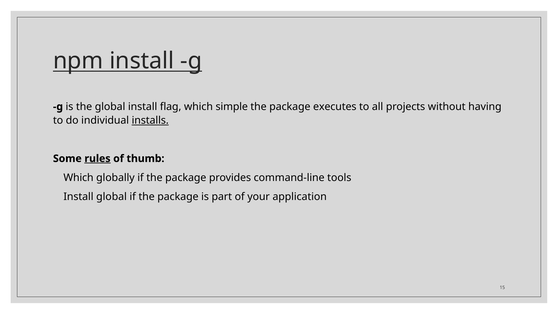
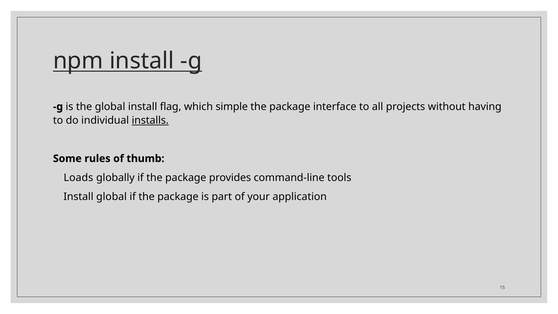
executes: executes -> interface (335, 107)
rules underline: present -> none (97, 159)
Which: Which -> Loads (78, 178)
